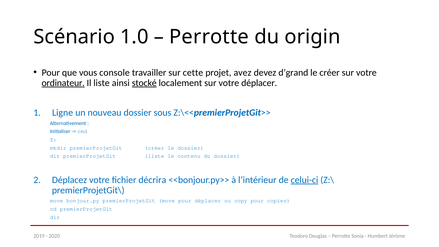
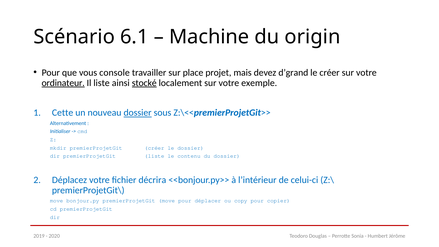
1.0: 1.0 -> 6.1 (134, 37)
Perrotte: Perrotte -> Machine (209, 37)
cette: cette -> place (193, 73)
avez: avez -> mais (243, 73)
votre déplacer: déplacer -> exemple (259, 83)
Ligne: Ligne -> Cette (63, 113)
dossier underline: none -> present (138, 113)
celui-ci underline: present -> none (304, 180)
